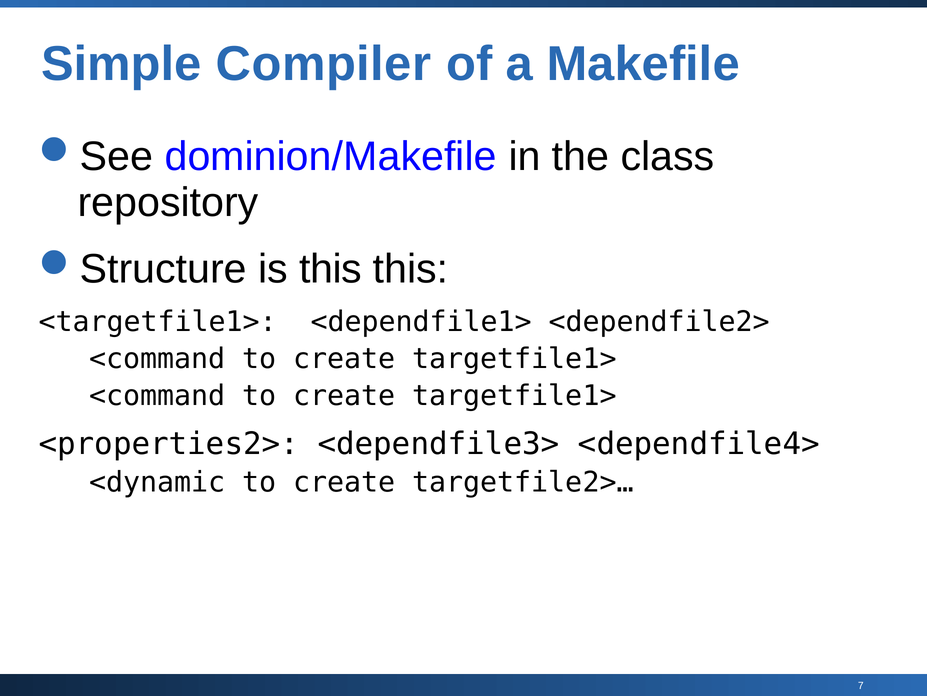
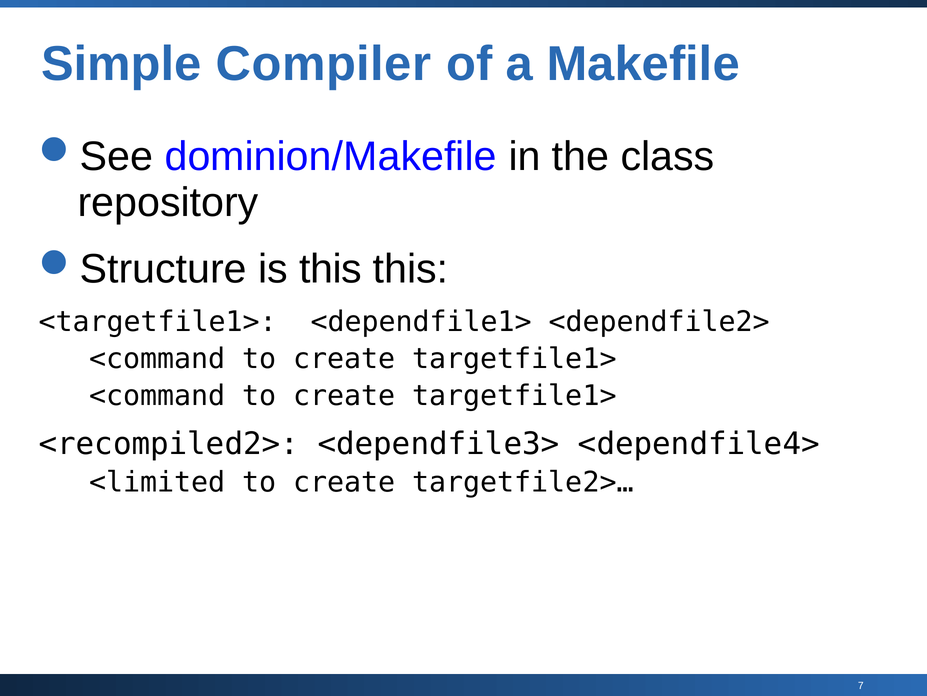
<properties2>: <properties2> -> <recompiled2> (169, 443)
<dynamic: <dynamic -> <limited (157, 482)
